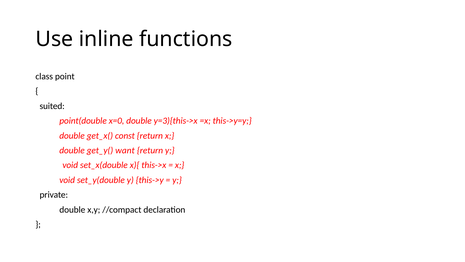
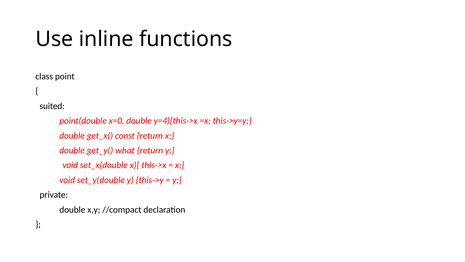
y=3){this->x: y=3){this->x -> y=4){this->x (176, 121)
want: want -> what (125, 150)
